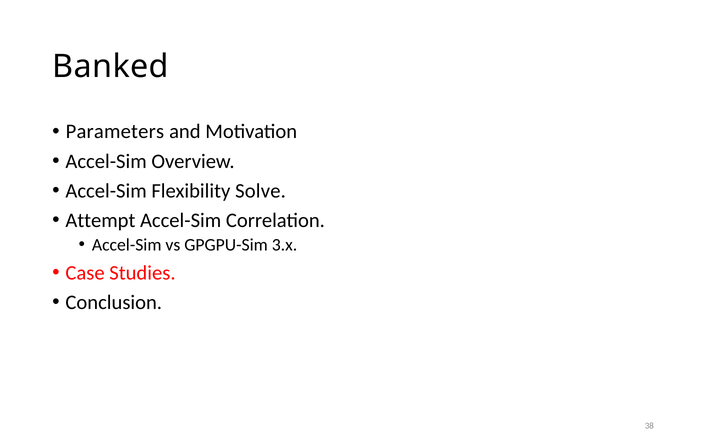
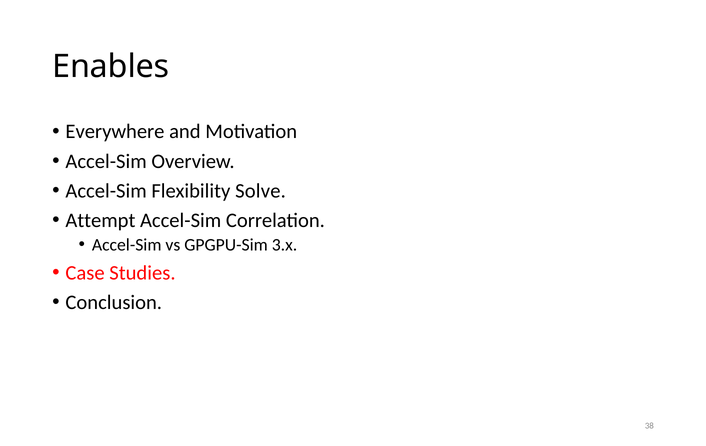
Banked: Banked -> Enables (111, 67)
Parameters: Parameters -> Everywhere (115, 132)
